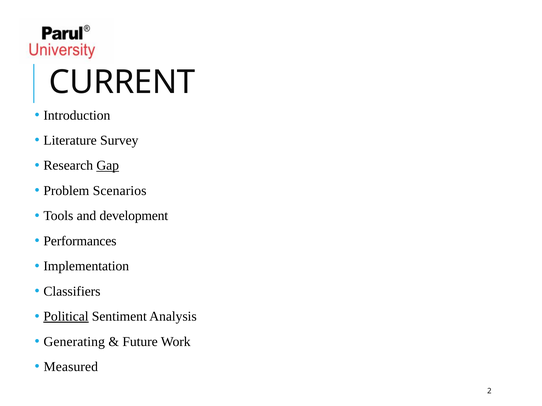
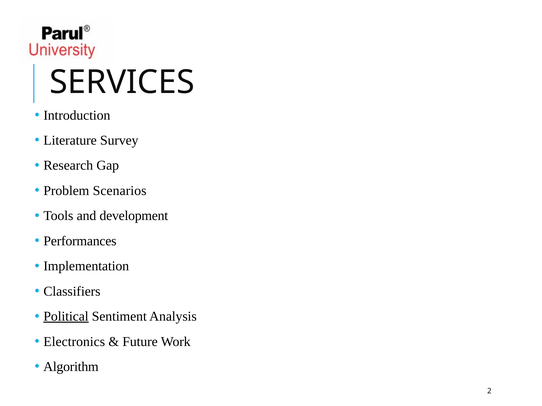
CURRENT: CURRENT -> SERVICES (122, 83)
Gap underline: present -> none (108, 166)
Generating: Generating -> Electronics (74, 342)
Measured: Measured -> Algorithm (71, 367)
